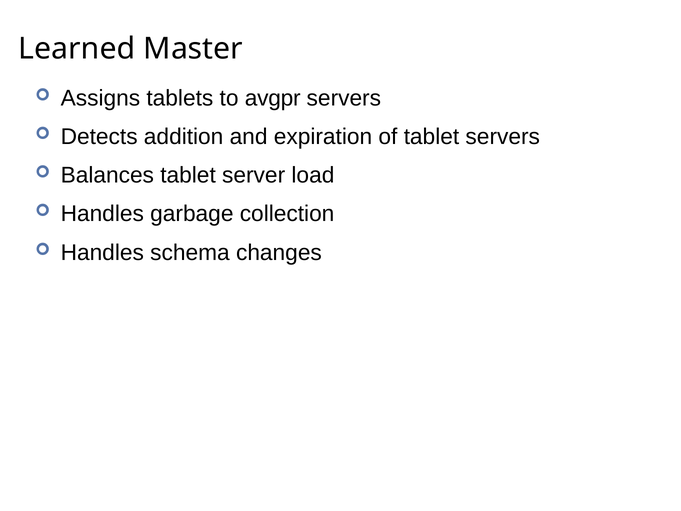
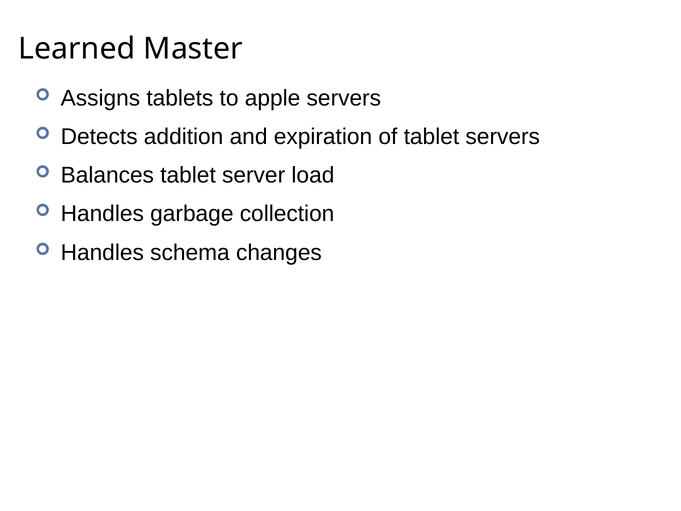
avgpr: avgpr -> apple (273, 98)
